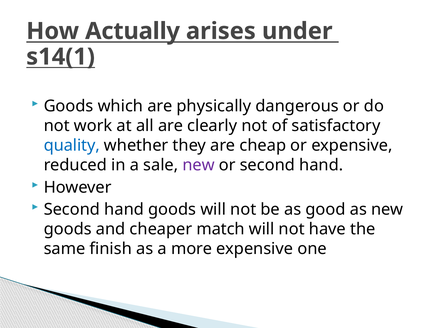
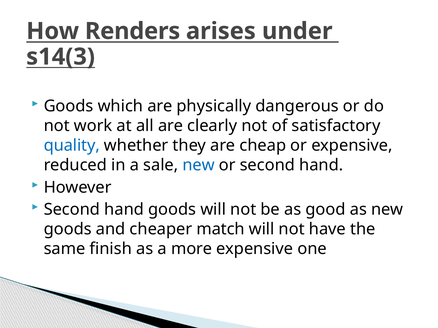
Actually: Actually -> Renders (133, 31)
s14(1: s14(1 -> s14(3 (61, 57)
new colour: purple -> blue (199, 165)
